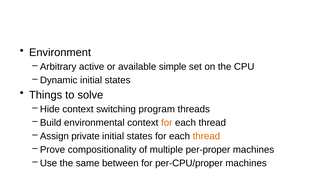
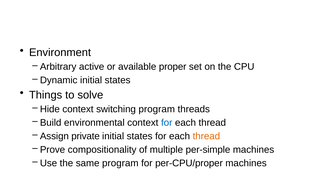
simple: simple -> proper (173, 67)
for colour: orange -> blue (167, 123)
per-proper: per-proper -> per-simple (208, 150)
same between: between -> program (120, 163)
